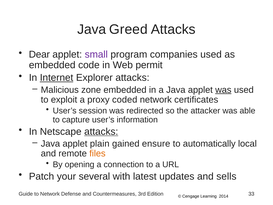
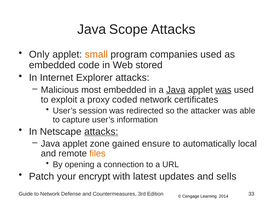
Greed: Greed -> Scope (129, 29)
Dear: Dear -> Only (39, 54)
small colour: purple -> orange (96, 54)
permit: permit -> stored (149, 65)
Internet underline: present -> none (57, 78)
zone: zone -> most (91, 90)
Java underline: none -> present (176, 90)
plain: plain -> zone (100, 143)
several: several -> encrypt (94, 176)
